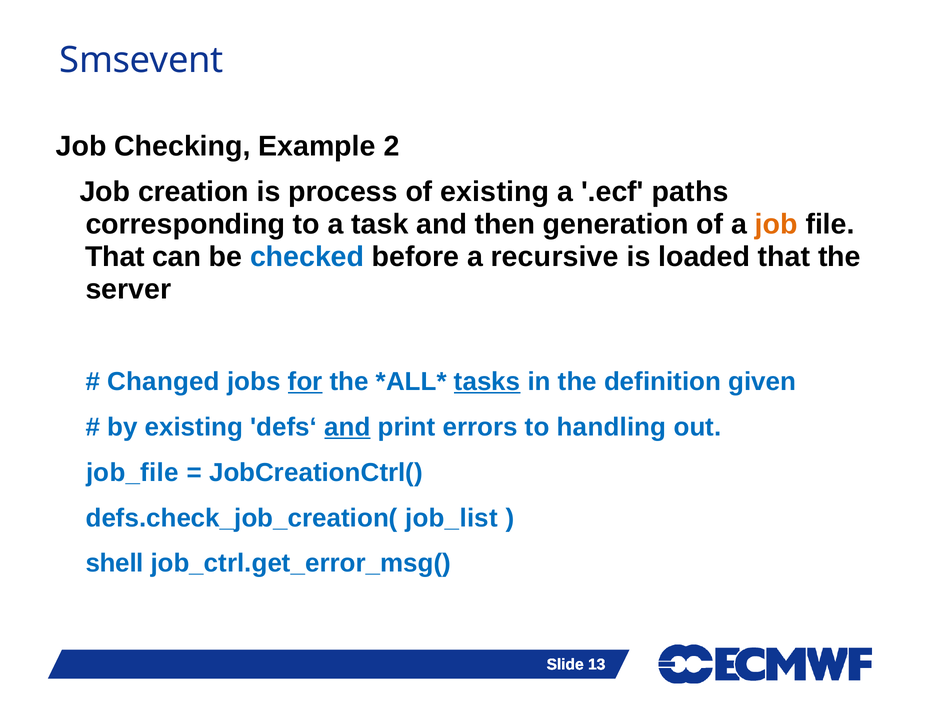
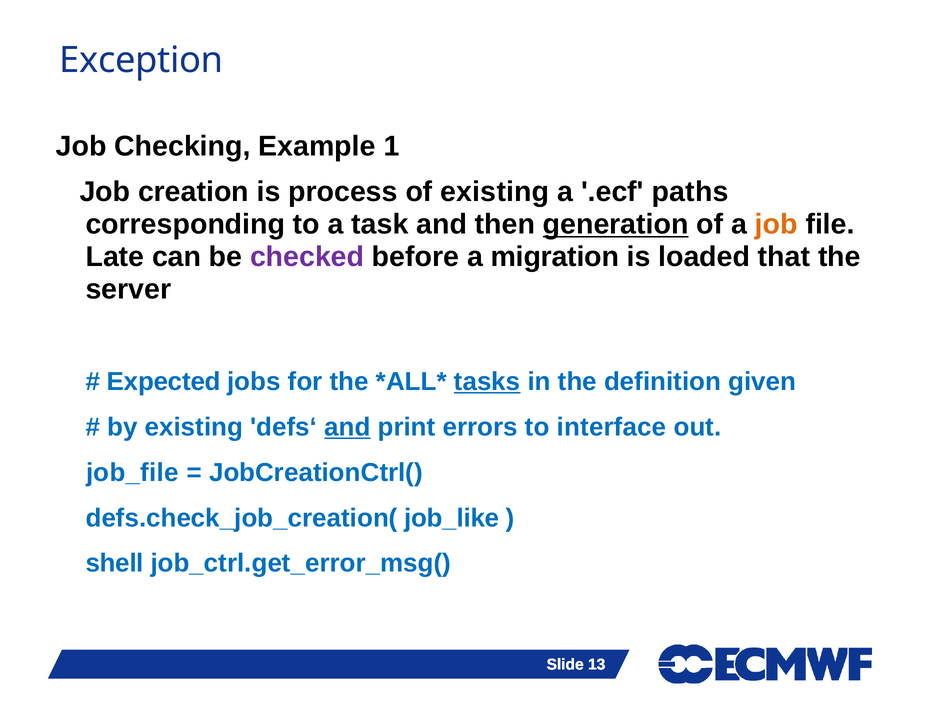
Smsevent: Smsevent -> Exception (141, 60)
2: 2 -> 1 (391, 147)
generation underline: none -> present (616, 225)
That: That -> Late (115, 257)
checked colour: blue -> purple (307, 257)
recursive: recursive -> migration (555, 257)
Changed: Changed -> Expected (164, 382)
for underline: present -> none (305, 382)
handling: handling -> interface (612, 427)
job_list: job_list -> job_like (452, 518)
